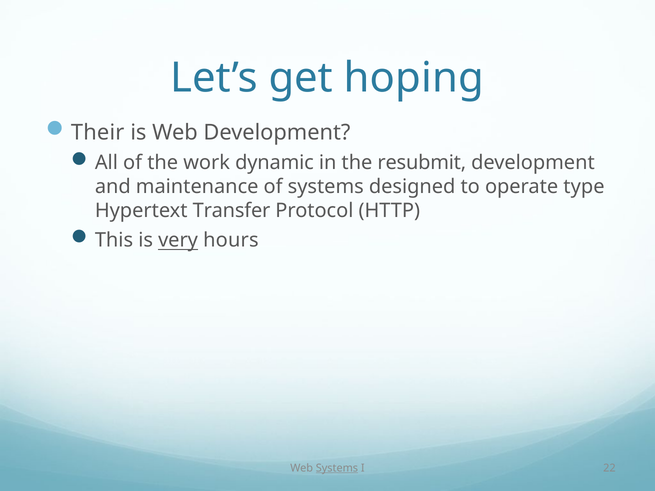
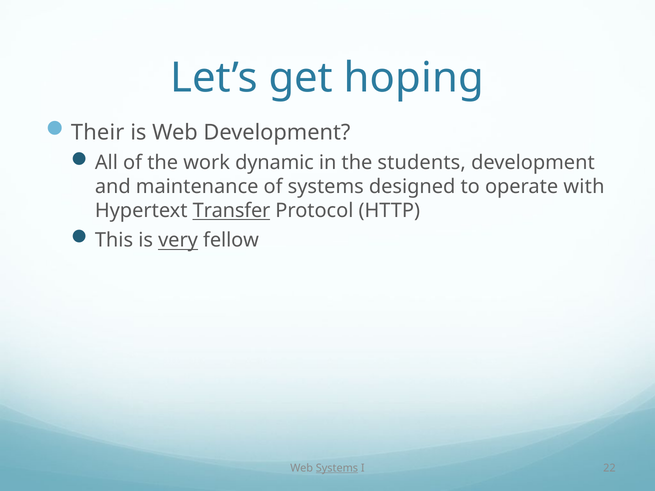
resubmit: resubmit -> students (422, 163)
type: type -> with (584, 187)
Transfer underline: none -> present (232, 211)
hours: hours -> fellow (231, 240)
